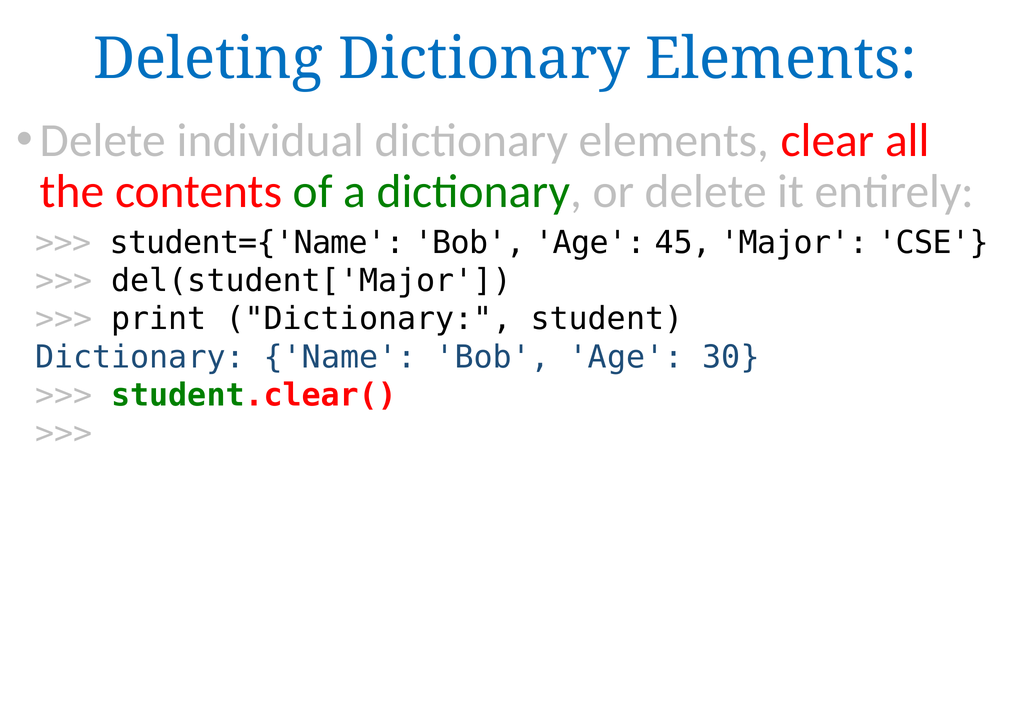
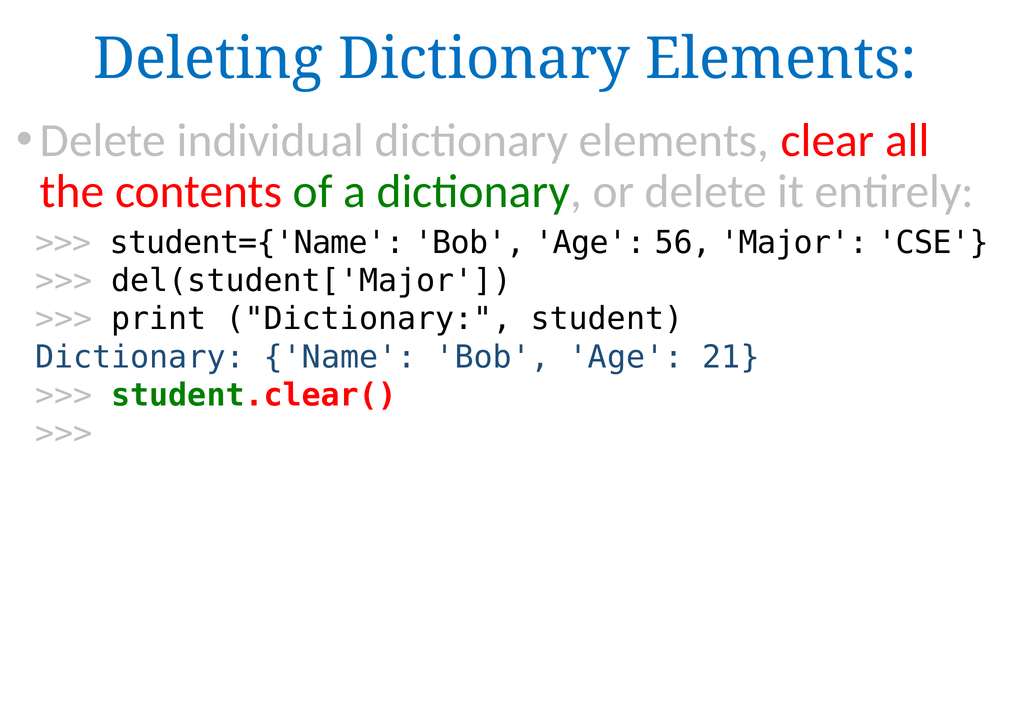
45: 45 -> 56 (683, 242)
30: 30 -> 21 (731, 357)
